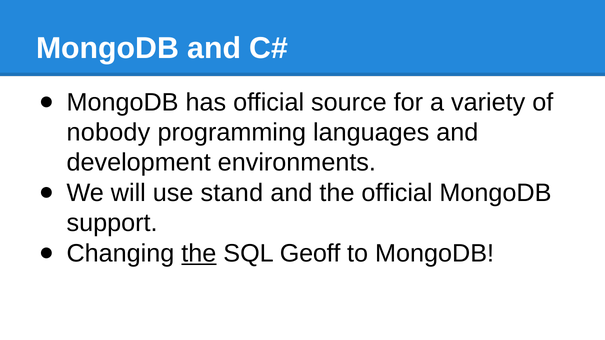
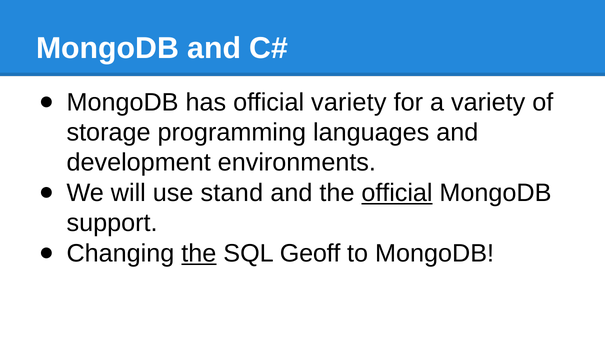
official source: source -> variety (349, 102)
nobody: nobody -> storage (109, 133)
official underline: none -> present (397, 193)
